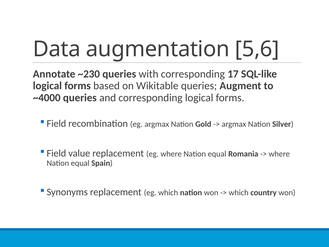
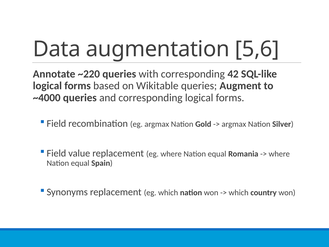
~230: ~230 -> ~220 (89, 74)
17: 17 -> 42 (233, 74)
